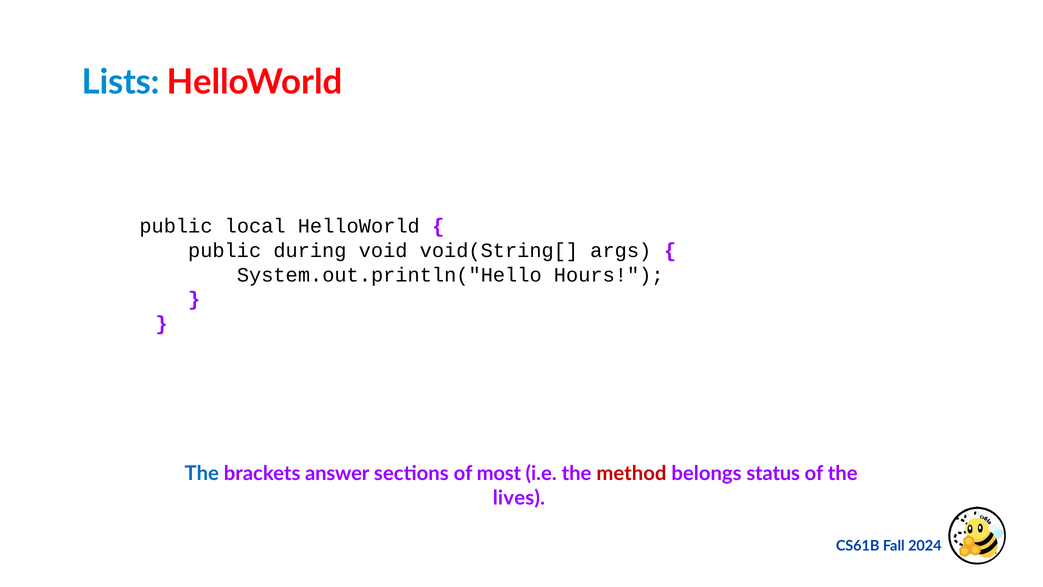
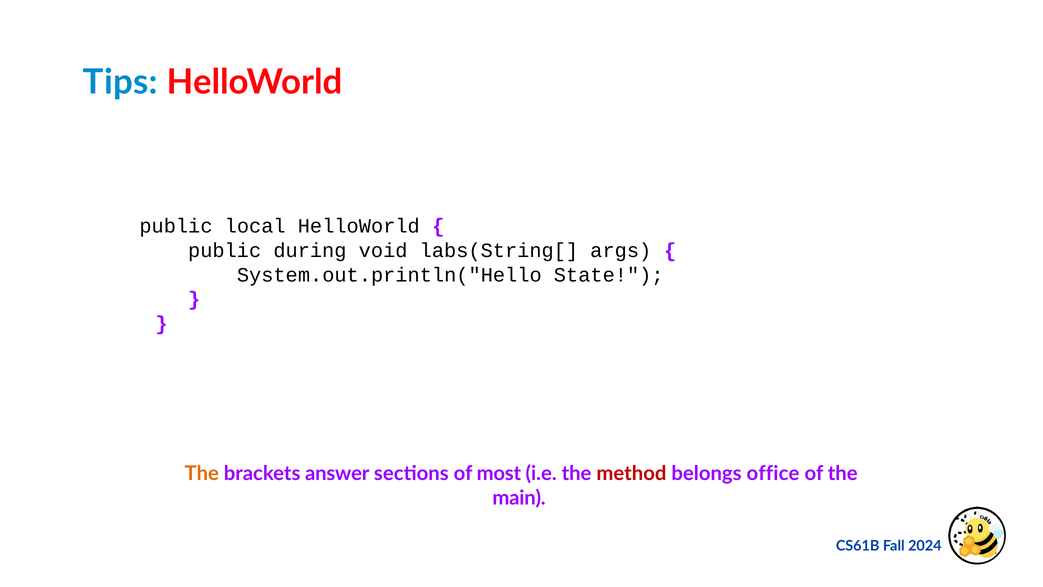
Lists: Lists -> Tips (120, 82)
void(String[: void(String[ -> labs(String[ (499, 250)
Hours: Hours -> State (609, 275)
The colour: blue -> orange (202, 473)
status: status -> office (773, 473)
lives: lives -> main (519, 498)
